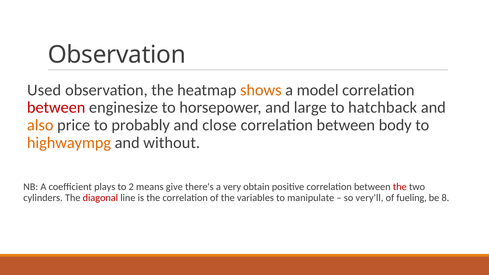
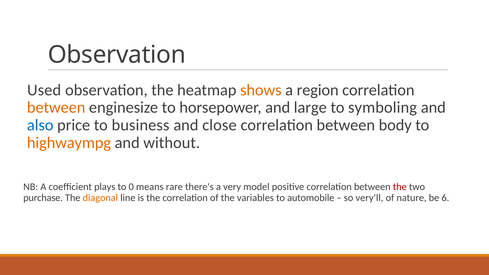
model: model -> region (318, 90)
between colour: red -> orange (56, 108)
hatchback: hatchback -> symboling (383, 108)
also colour: orange -> blue (40, 125)
probably: probably -> business (141, 125)
2: 2 -> 0 (131, 187)
give: give -> rare (174, 187)
obtain: obtain -> model (256, 187)
cylinders: cylinders -> purchase (43, 198)
diagonal colour: red -> orange (100, 198)
manipulate: manipulate -> automobile (311, 198)
fueling: fueling -> nature (412, 198)
8: 8 -> 6 (445, 198)
